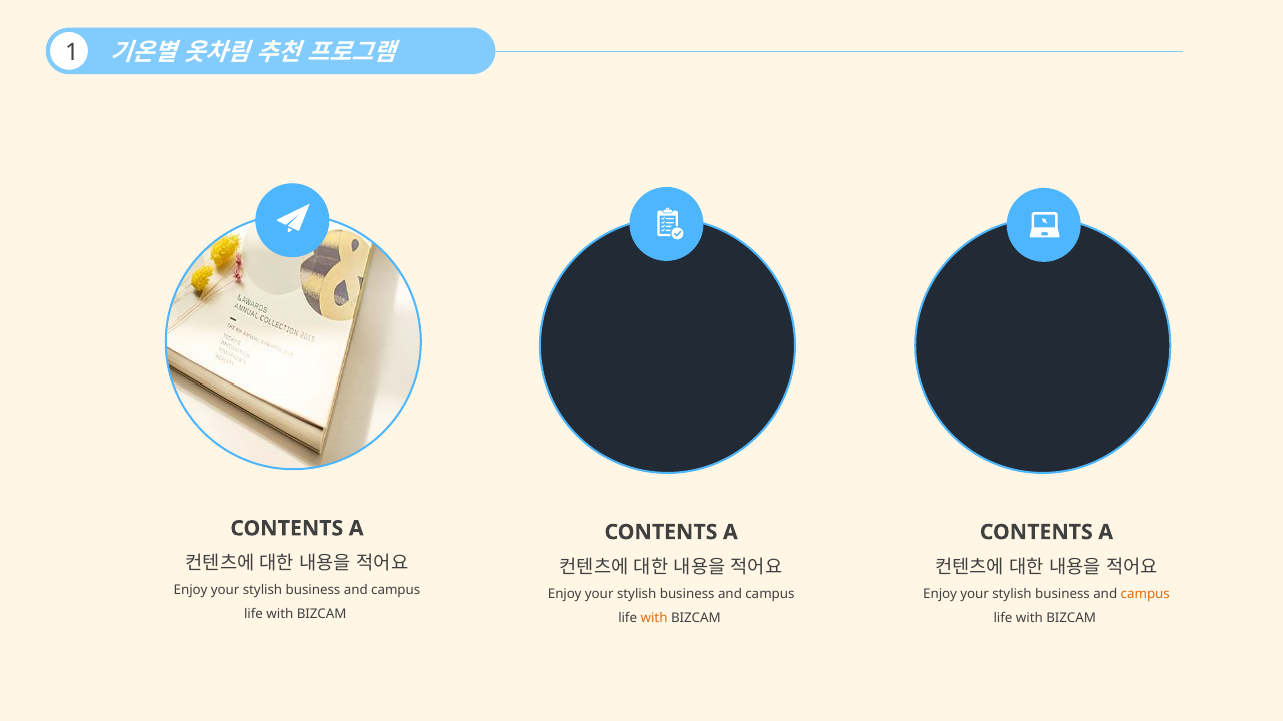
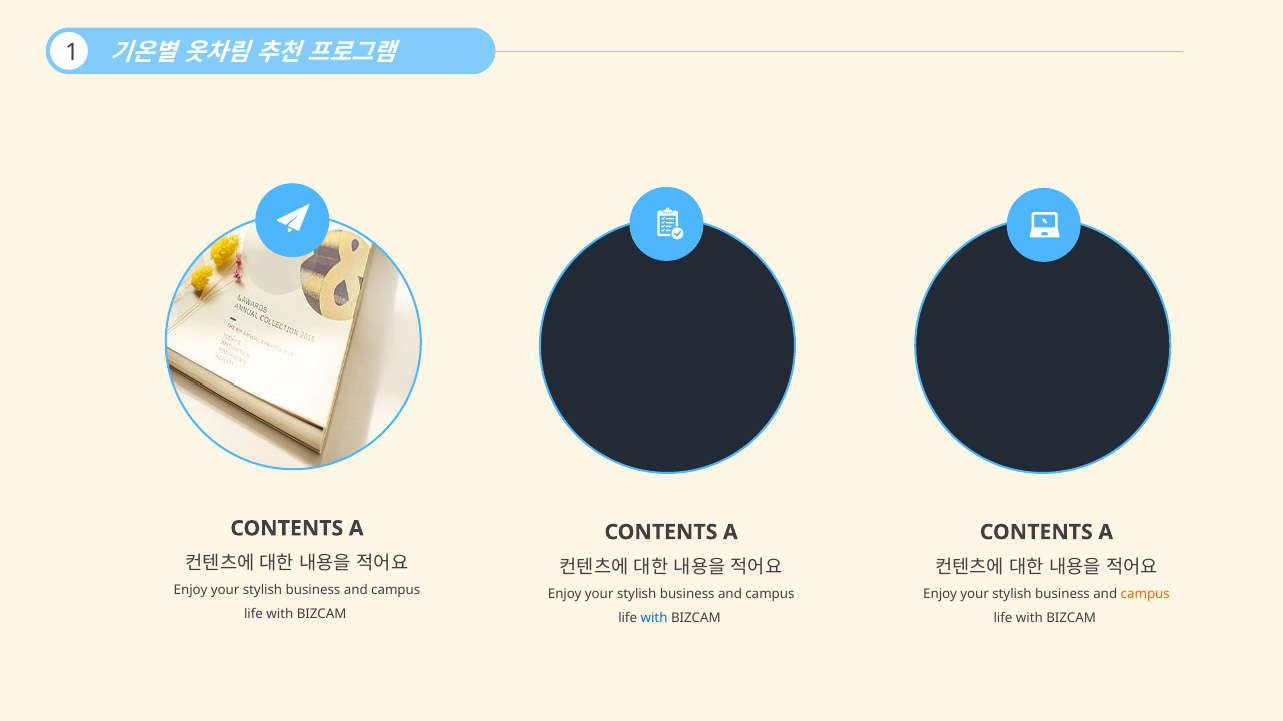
with colour: orange -> blue (654, 619)
